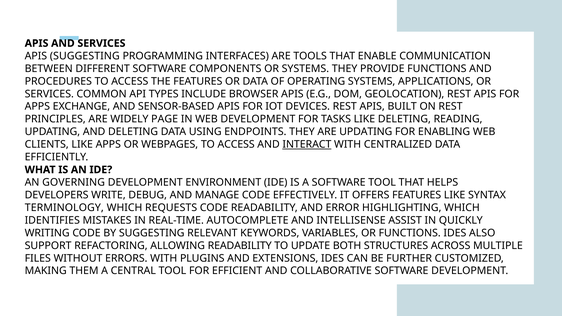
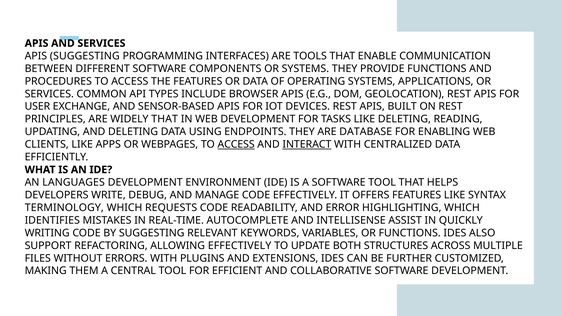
APPS: APPS -> USER (37, 107)
WIDELY PAGE: PAGE -> THAT (165, 119)
ARE UPDATING: UPDATING -> DATABASE (366, 132)
ACCESS underline: none -> present (236, 144)
GOVERNING: GOVERNING -> LANGUAGES (74, 182)
ALLOWING READABILITY: READABILITY -> EFFECTIVELY (240, 246)
